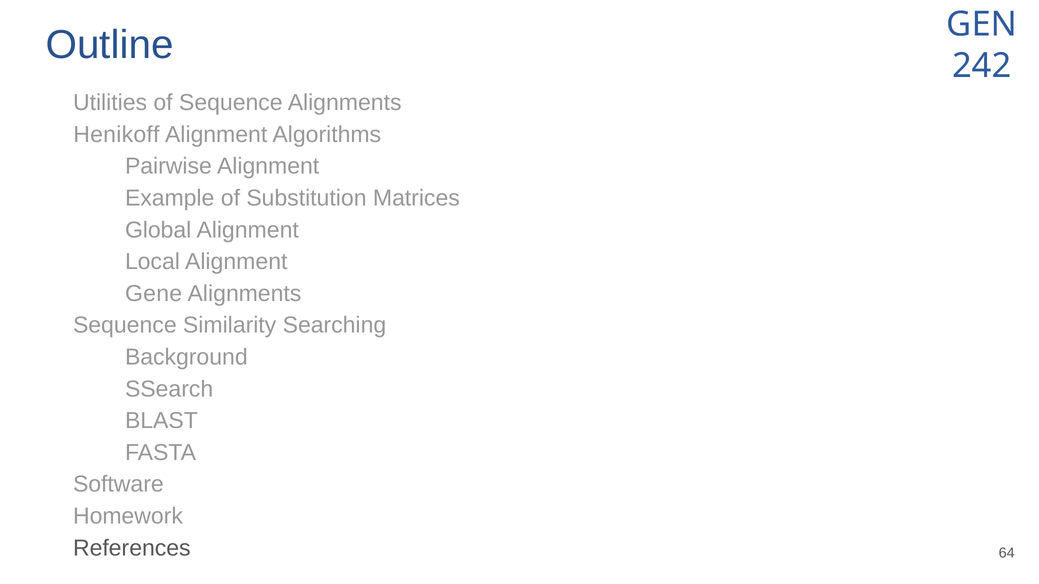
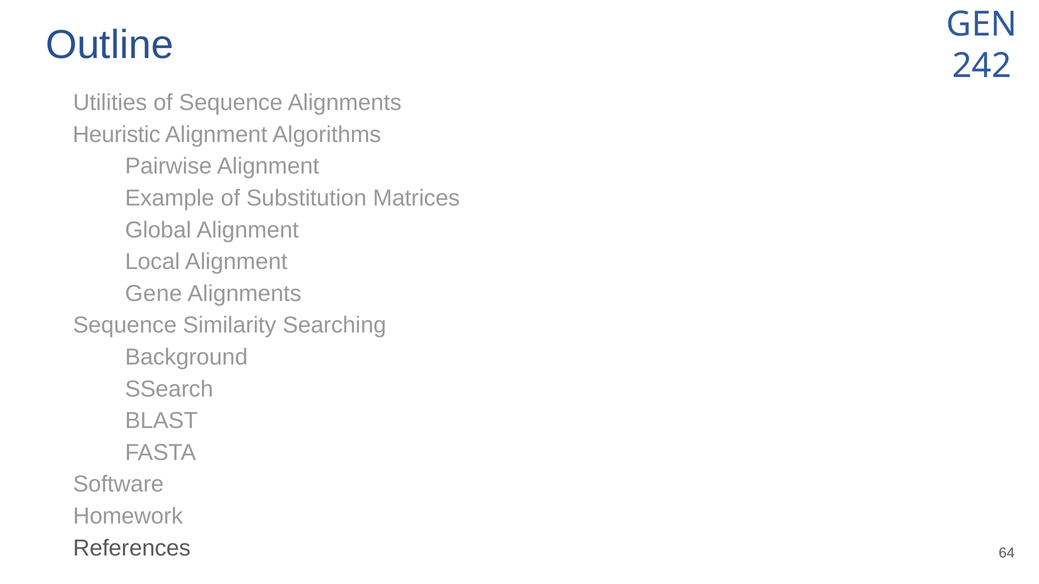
Henikoff: Henikoff -> Heuristic (117, 135)
